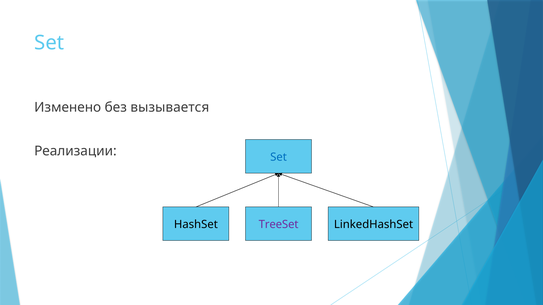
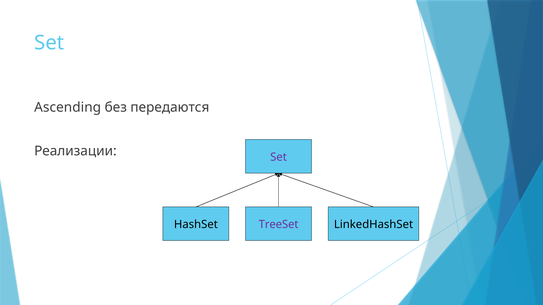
Изменено: Изменено -> Ascending (68, 107)
вызывается: вызывается -> передаются (170, 107)
Set colour: blue -> purple (279, 157)
